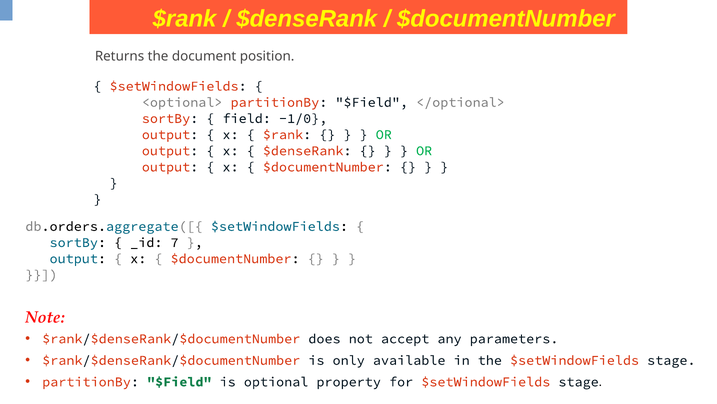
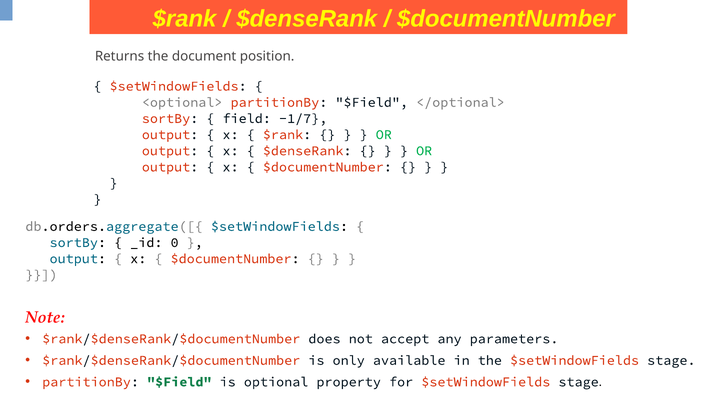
-1/0: -1/0 -> -1/7 (303, 118)
7: 7 -> 0 (175, 242)
